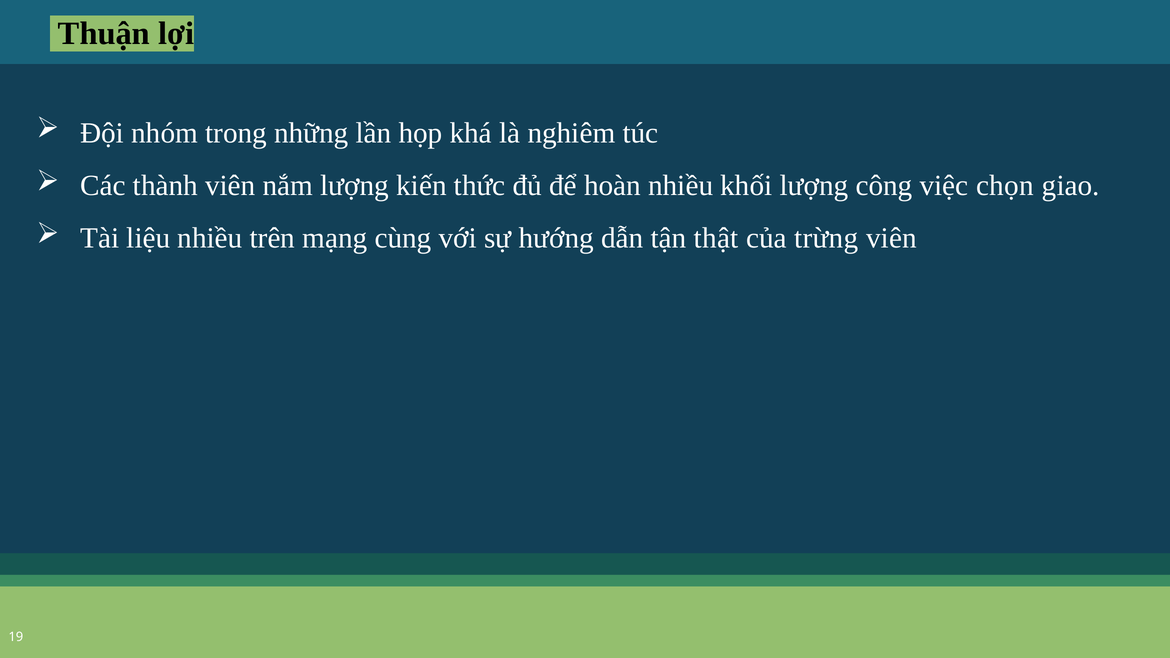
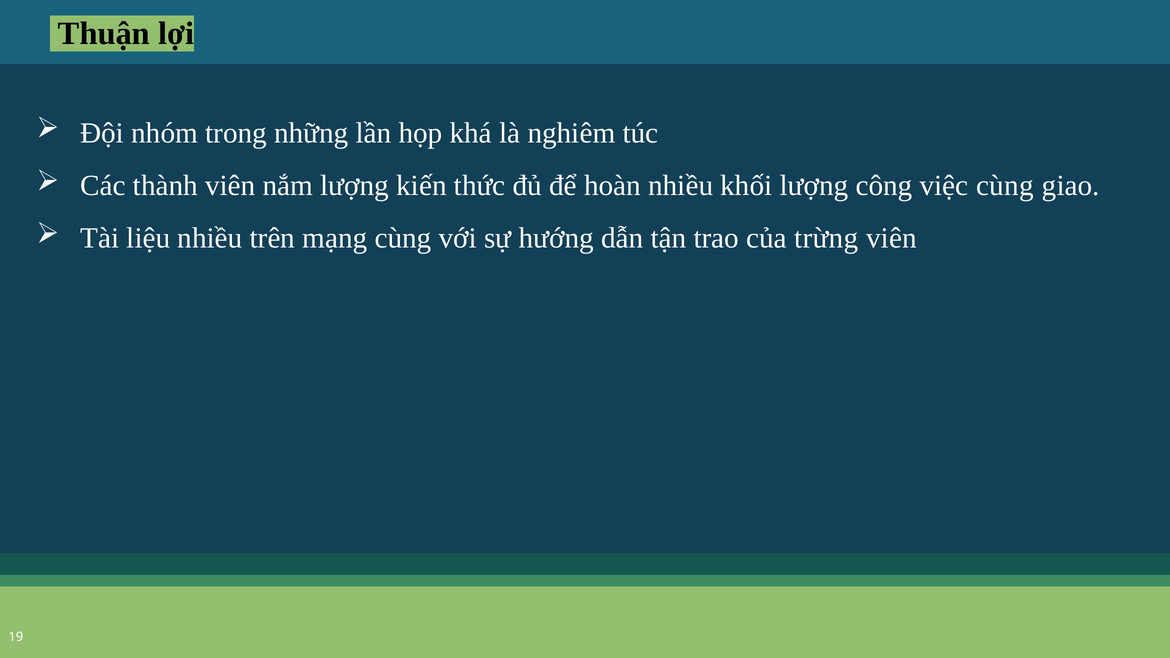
việc chọn: chọn -> cùng (1005, 186)
thật: thật -> trao (716, 238)
